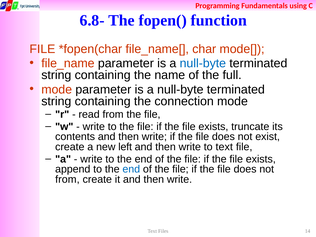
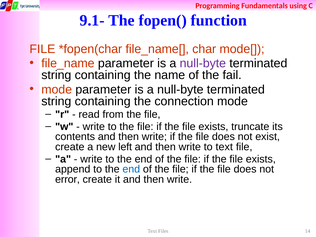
6.8-: 6.8- -> 9.1- (92, 20)
null-byte colour: blue -> purple (203, 63)
full: full -> fail (232, 75)
from: from -> error (68, 179)
